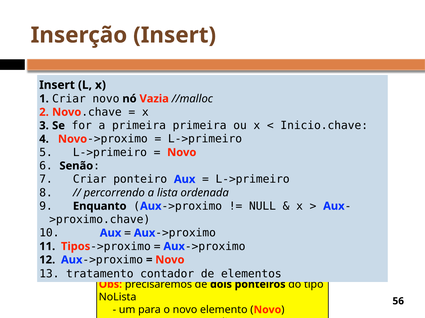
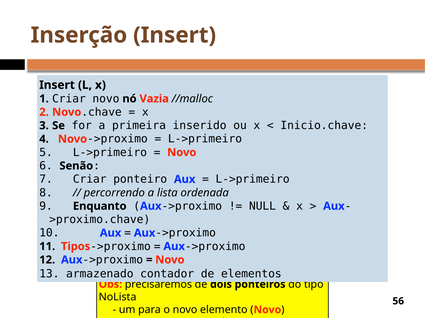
primeira primeira: primeira -> inserido (200, 126)
tratamento: tratamento -> armazenado (100, 274)
